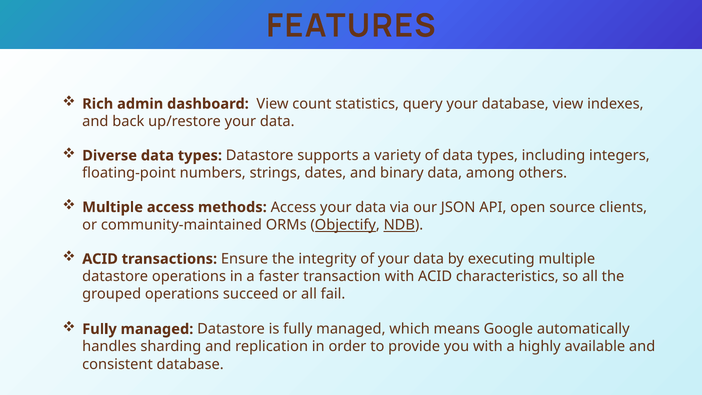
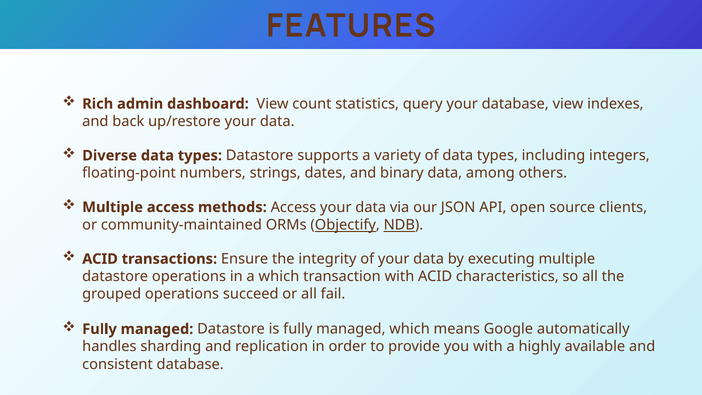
a faster: faster -> which (279, 276)
